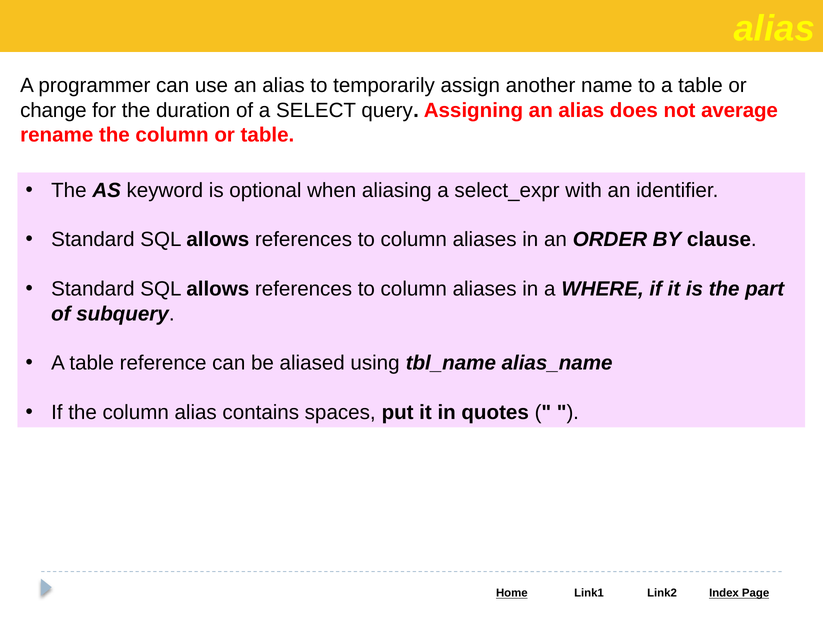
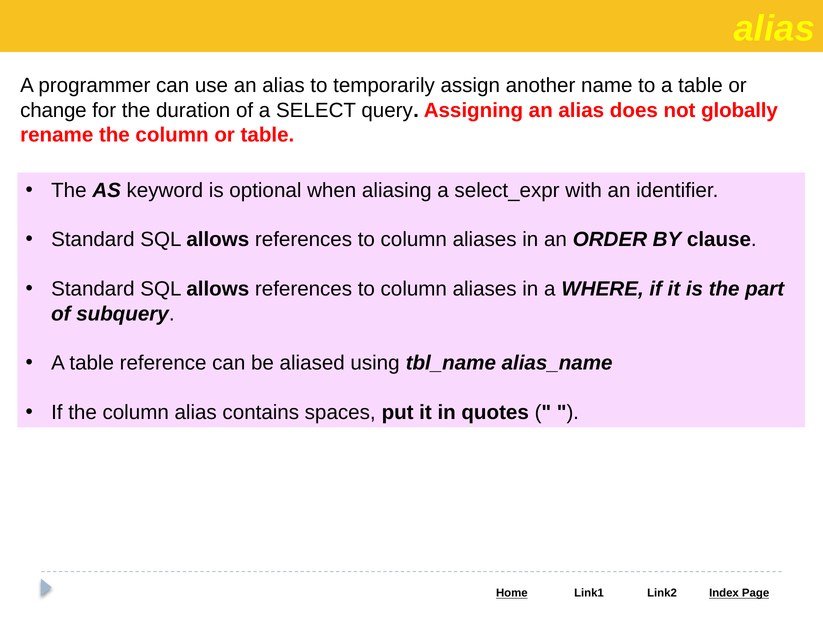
average: average -> globally (740, 110)
